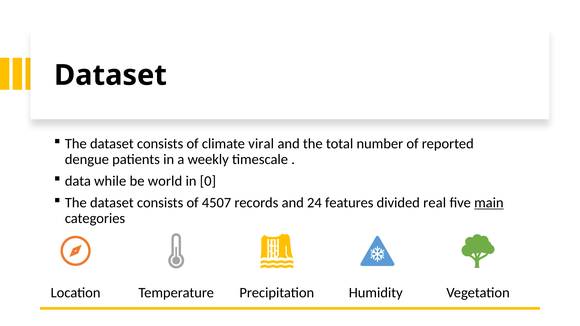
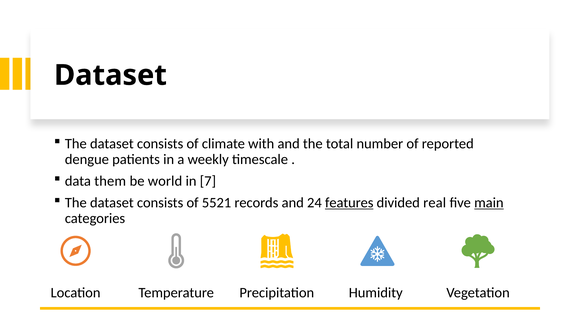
viral: viral -> with (261, 144)
while: while -> them (110, 181)
0: 0 -> 7 (208, 181)
4507: 4507 -> 5521 (217, 203)
features underline: none -> present (349, 203)
